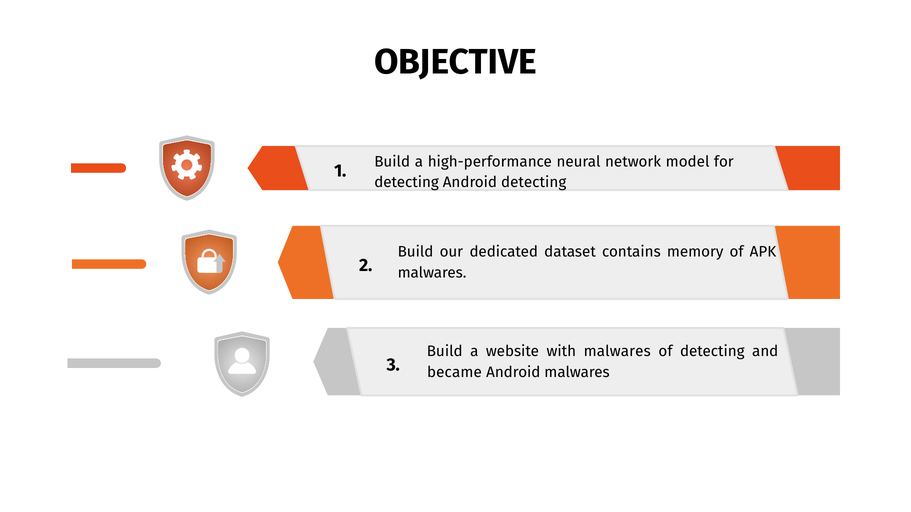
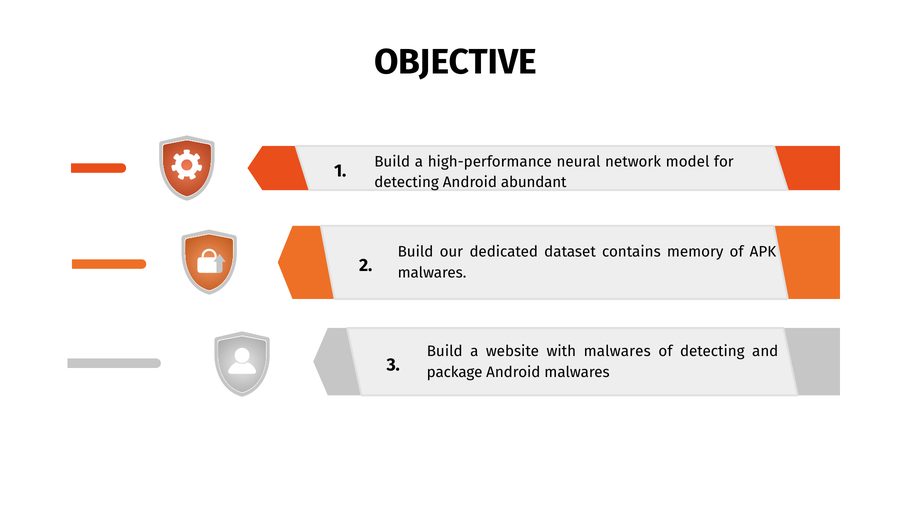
Android detecting: detecting -> abundant (534, 183)
became: became -> package (455, 373)
